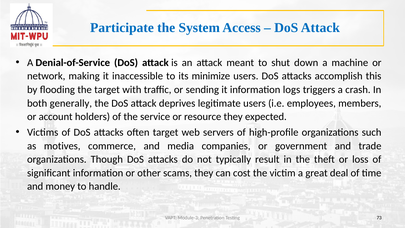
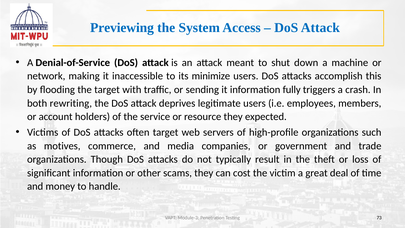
Participate: Participate -> Previewing (122, 28)
logs: logs -> fully (292, 90)
generally: generally -> rewriting (71, 103)
